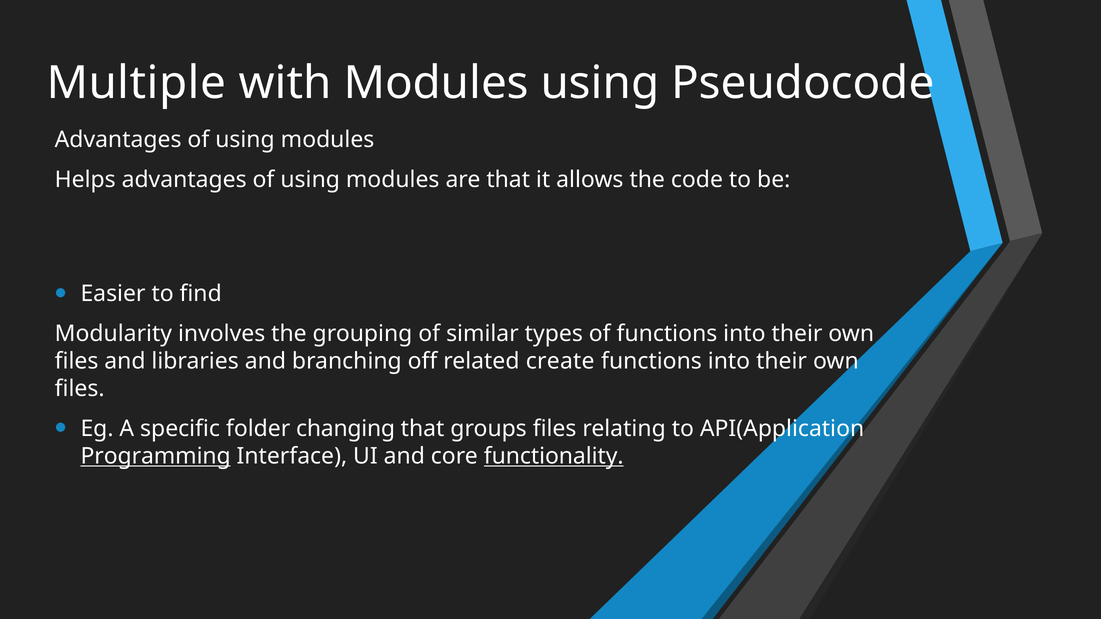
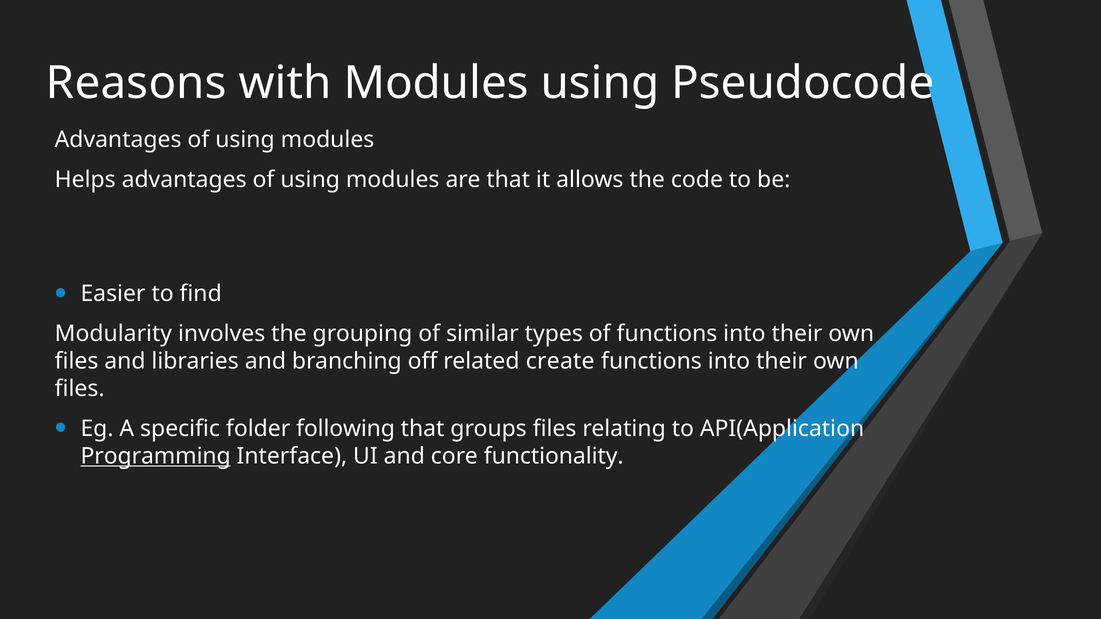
Multiple: Multiple -> Reasons (136, 83)
changing: changing -> following (346, 429)
functionality underline: present -> none (554, 456)
